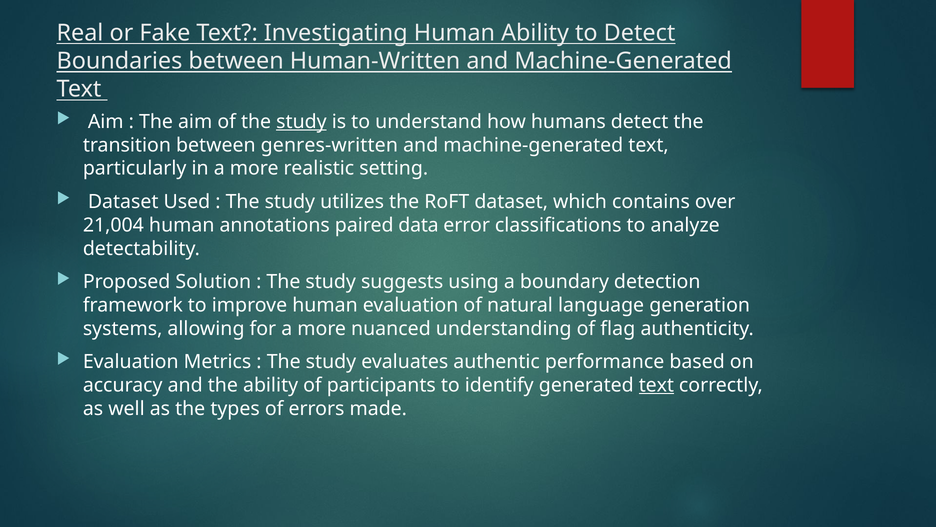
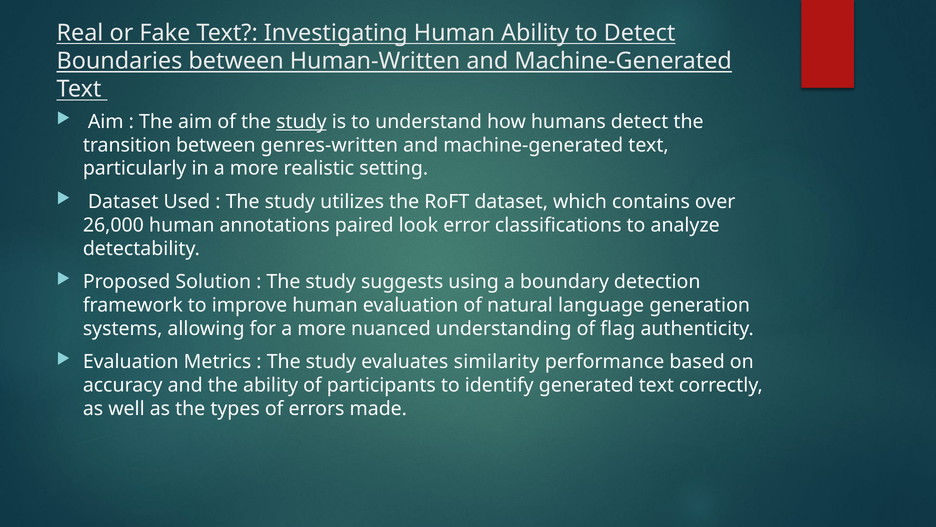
21,004: 21,004 -> 26,000 (113, 225)
data: data -> look (418, 225)
authentic: authentic -> similarity (496, 361)
text underline: present -> none (656, 385)
